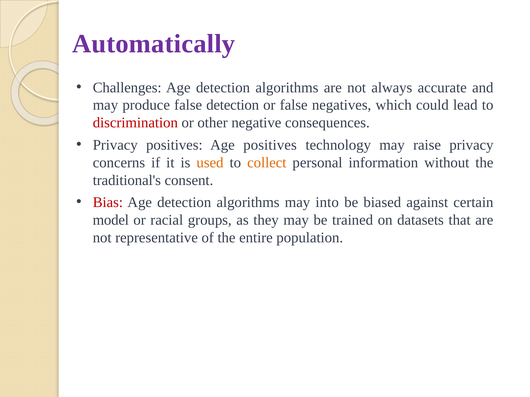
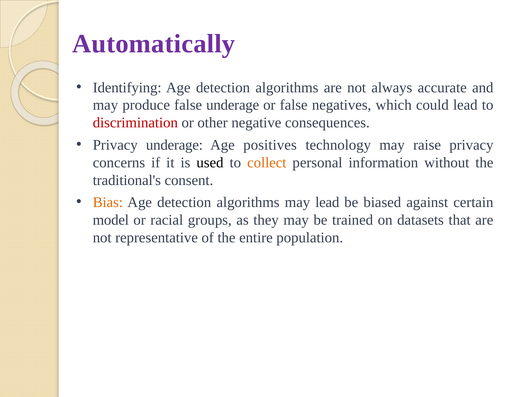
Challenges: Challenges -> Identifying (127, 88)
false detection: detection -> underage (233, 105)
Privacy positives: positives -> underage (174, 145)
used colour: orange -> black (210, 163)
Bias colour: red -> orange (108, 202)
may into: into -> lead (327, 202)
